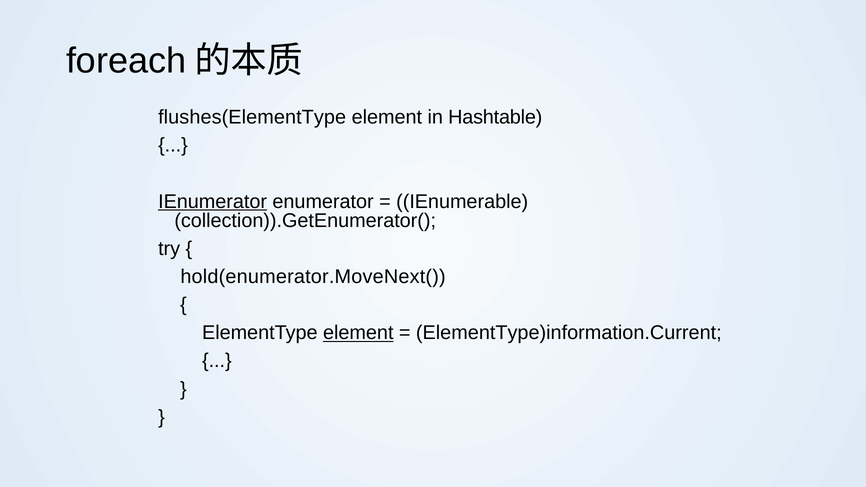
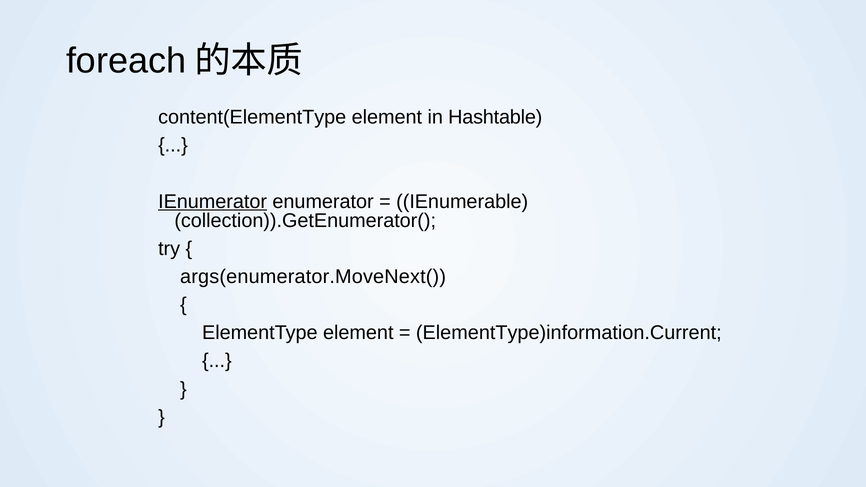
flushes(ElementType: flushes(ElementType -> content(ElementType (252, 117)
hold(enumerator.MoveNext(: hold(enumerator.MoveNext( -> args(enumerator.MoveNext( (313, 277)
element underline: present -> none (358, 333)
